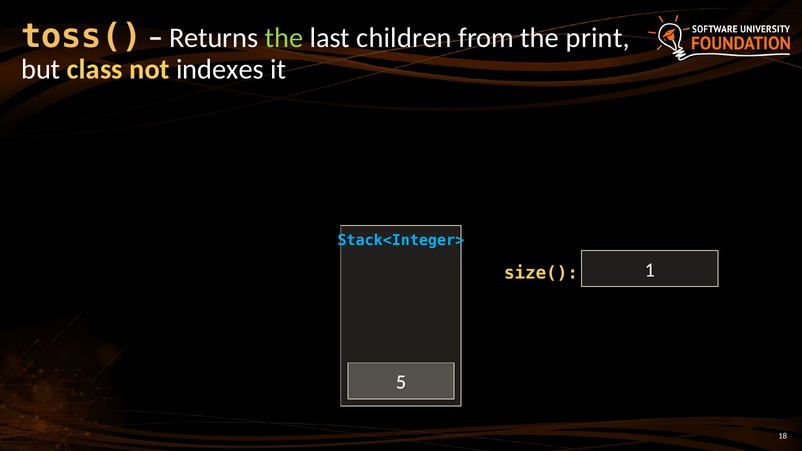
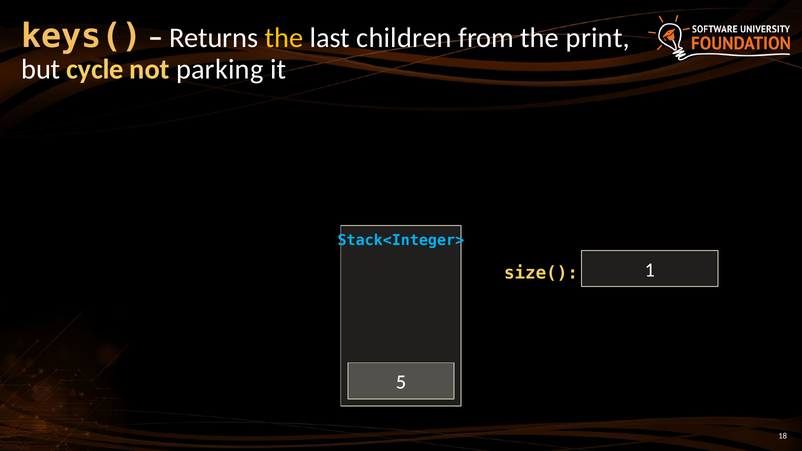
toss(: toss( -> keys( (81, 36)
the colour: light green -> yellow (284, 38)
class: class -> cycle (95, 69)
indexes: indexes -> parking (220, 69)
